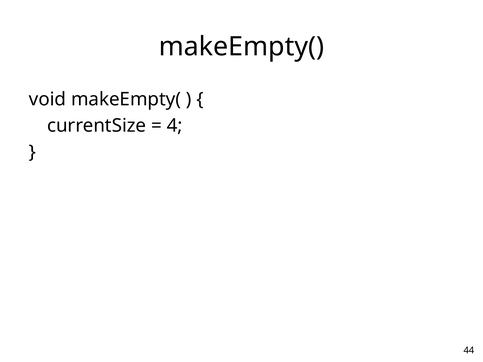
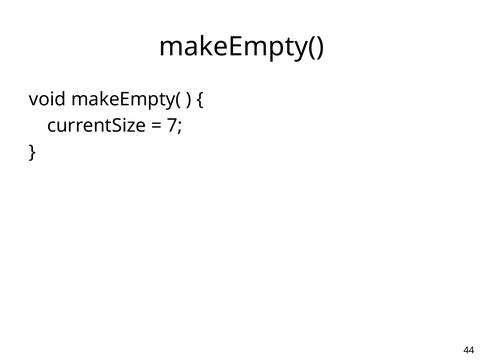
4: 4 -> 7 (175, 126)
